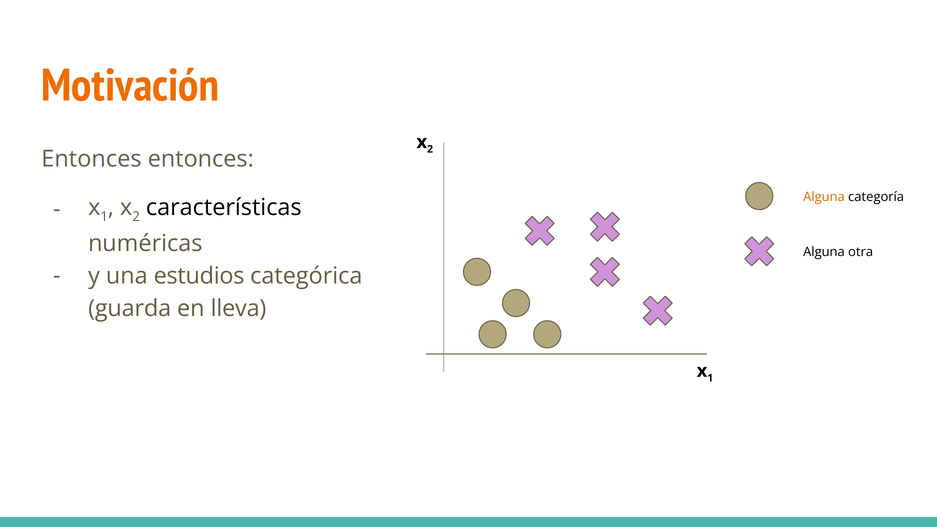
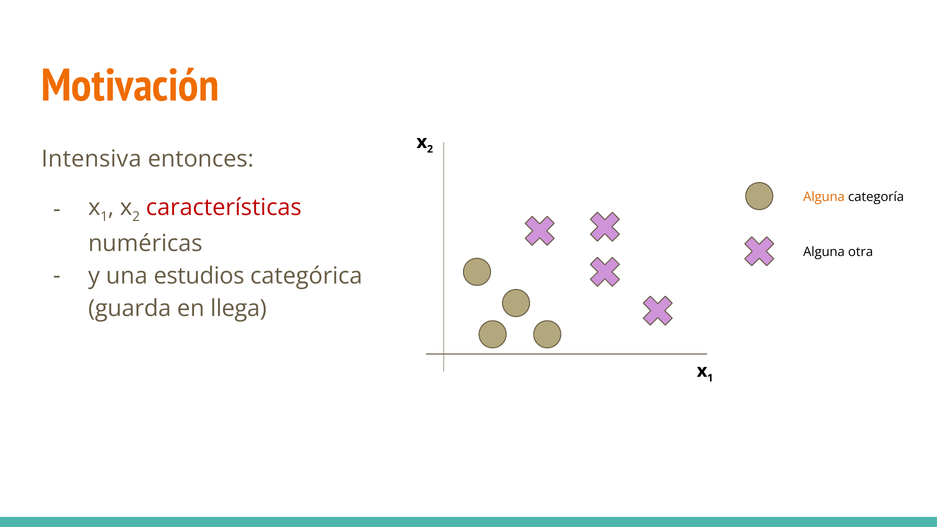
Entonces: Entonces -> Intensiva (91, 159)
características colour: black -> red (224, 208)
lleva: lleva -> llega (239, 308)
